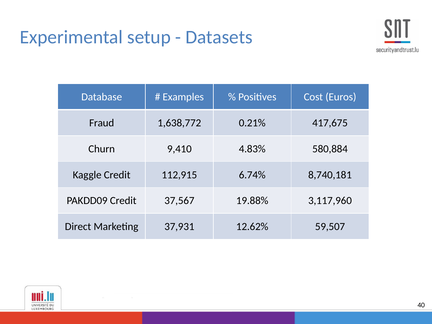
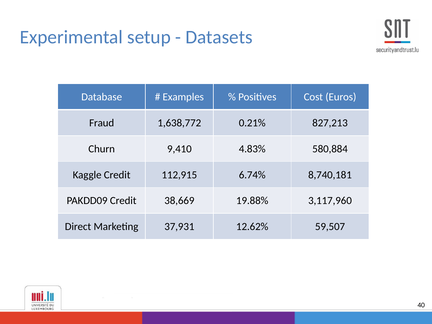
417,675: 417,675 -> 827,213 (330, 123)
37,567: 37,567 -> 38,669 (179, 201)
